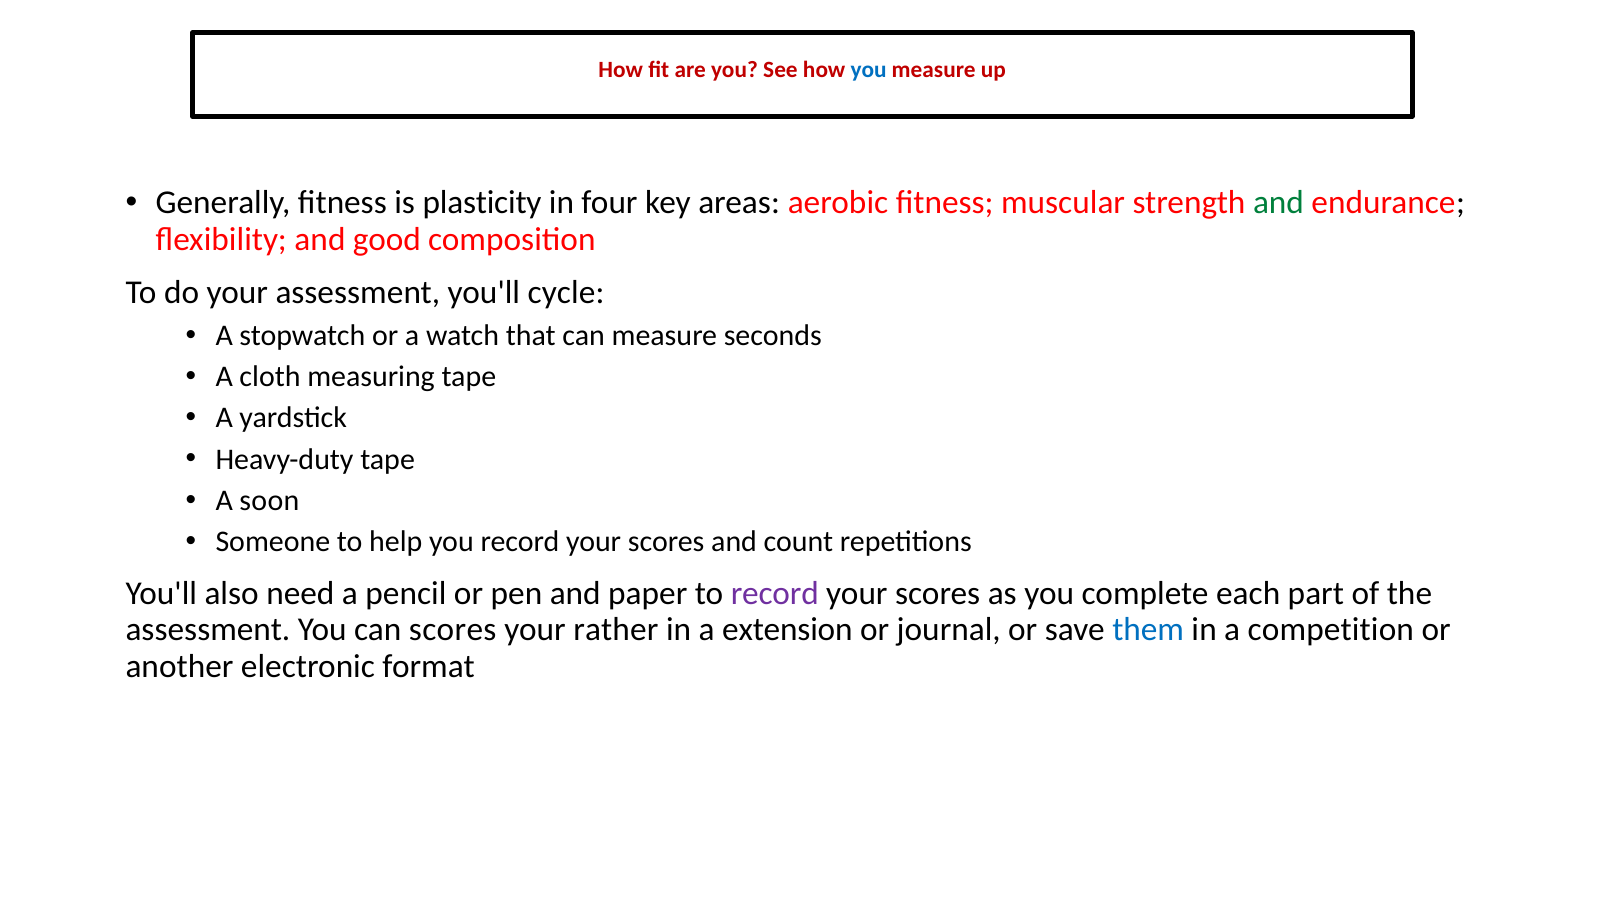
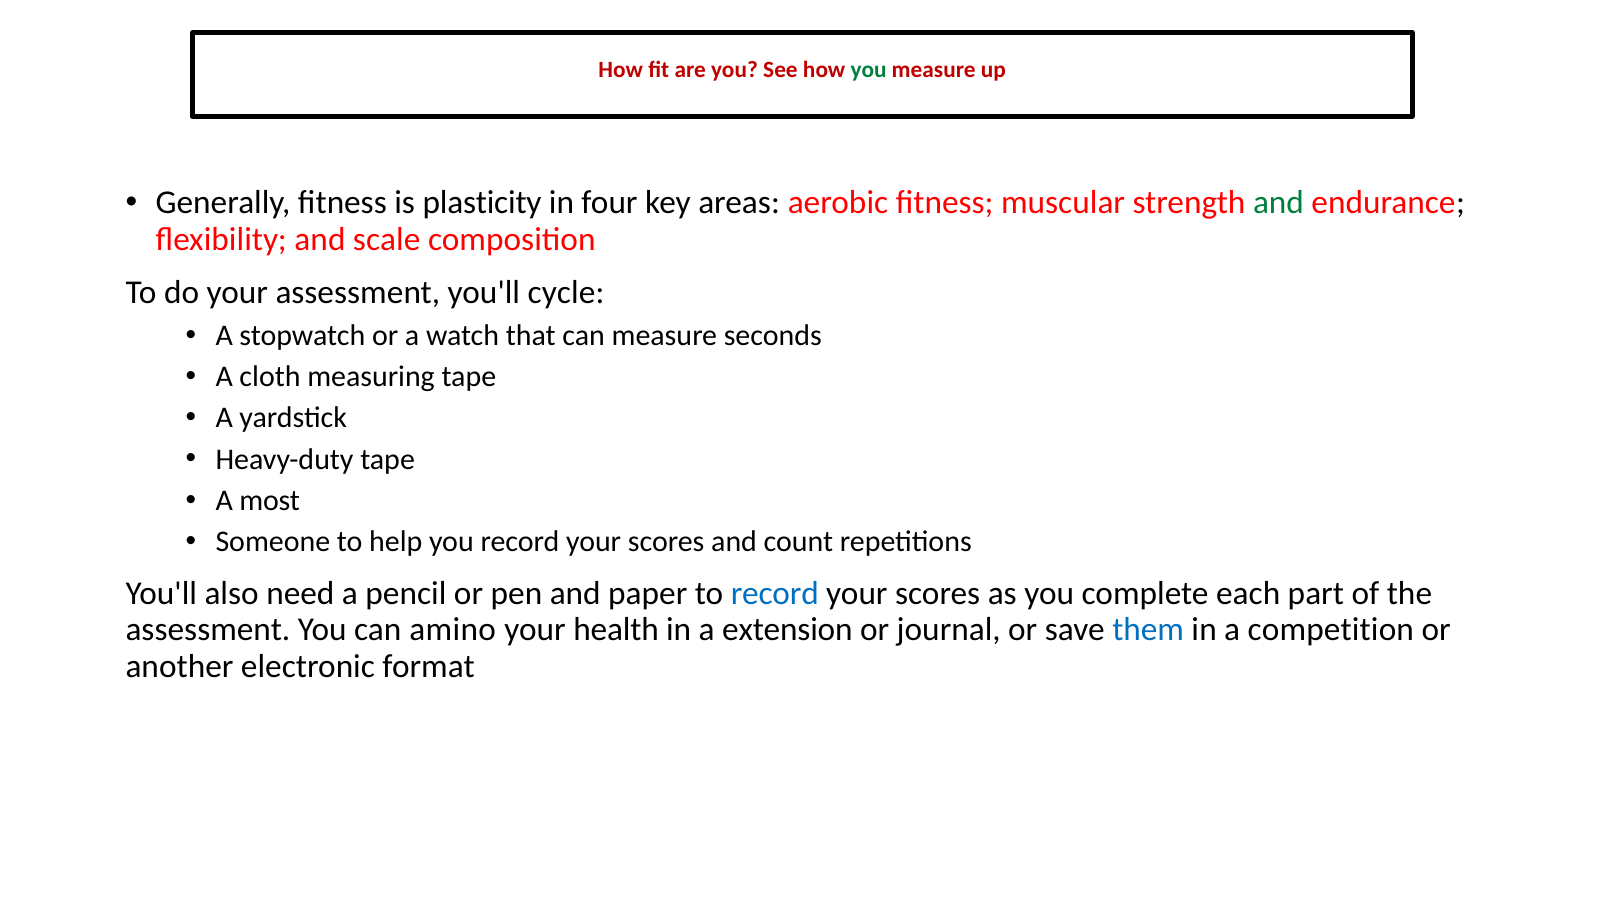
you colour: blue -> green (869, 70)
good: good -> scale (387, 239)
soon: soon -> most (270, 501)
record colour: purple -> blue (775, 593)
can scores: scores -> amino (453, 630)
rather: rather -> health (616, 630)
